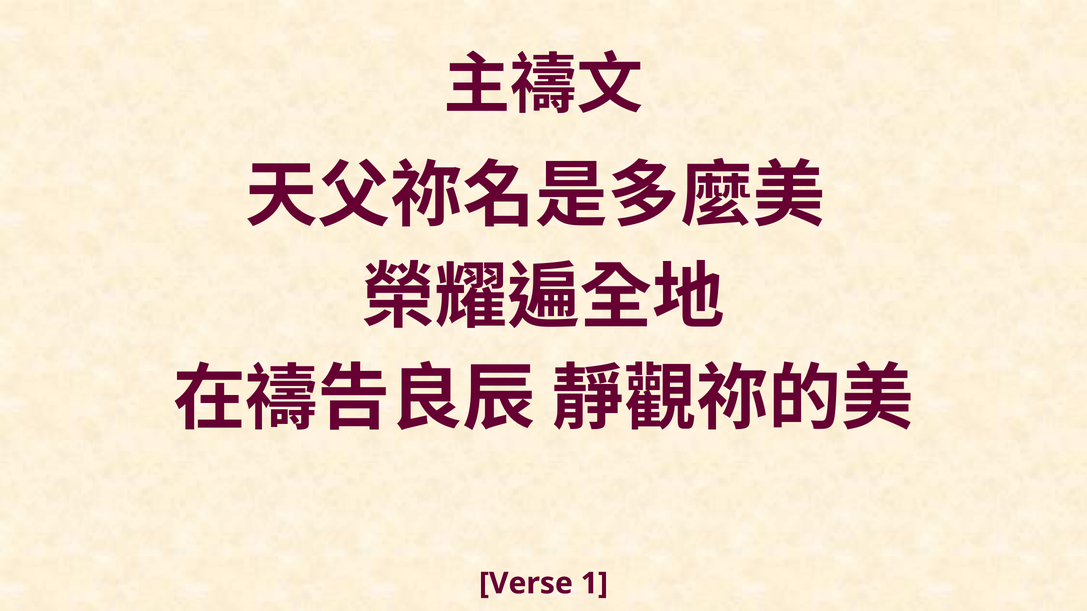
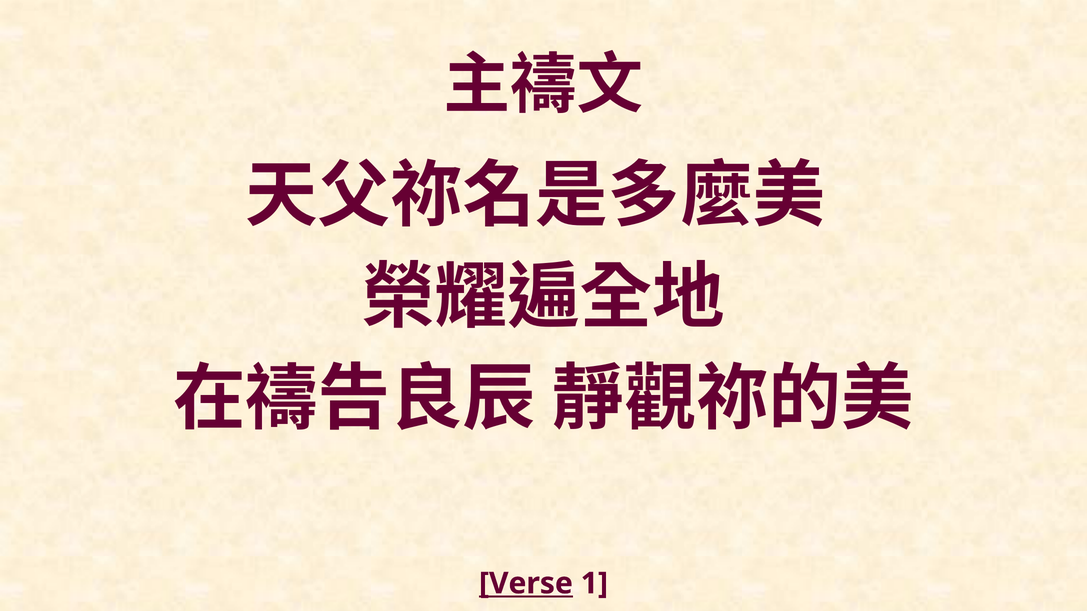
Verse underline: none -> present (526, 584)
